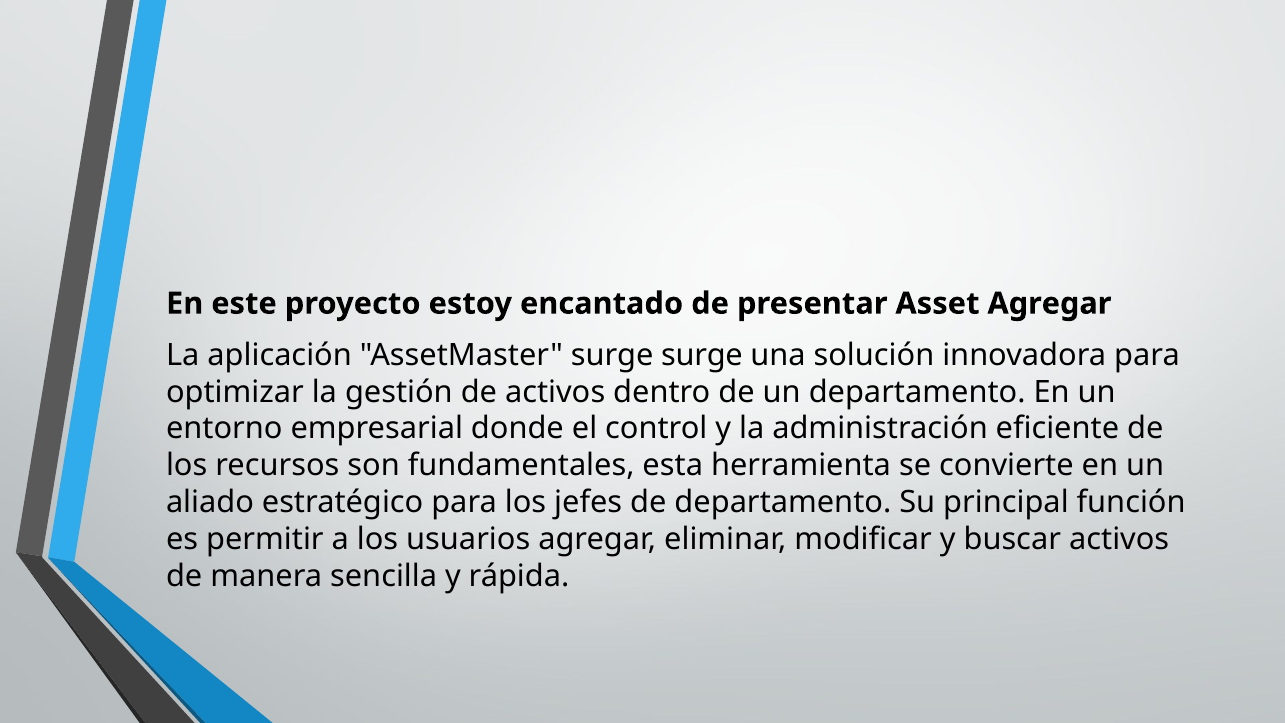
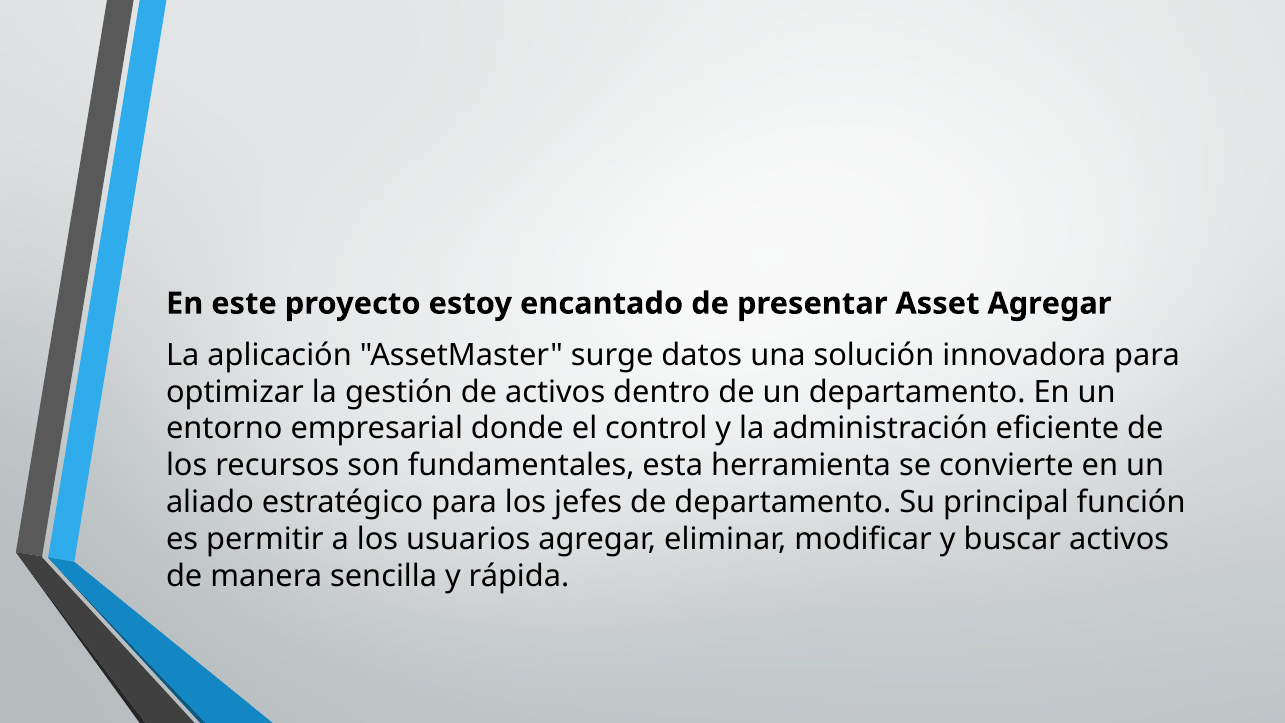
surge surge: surge -> datos (702, 355)
